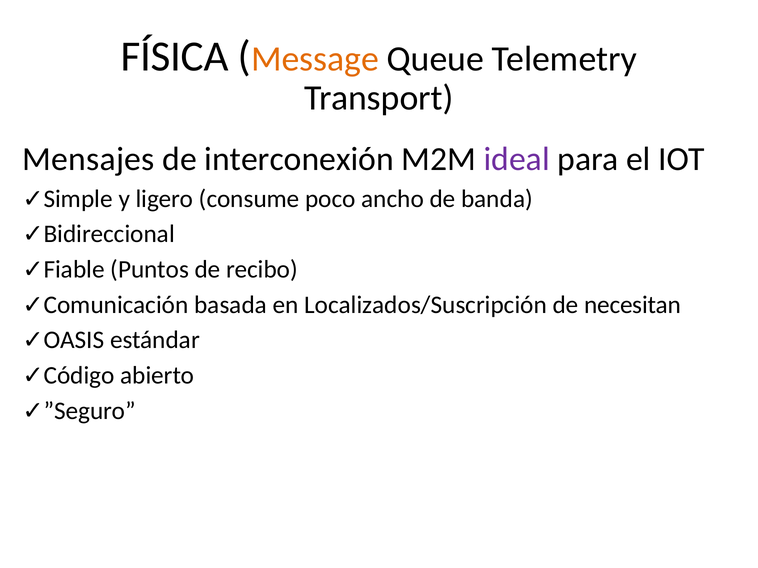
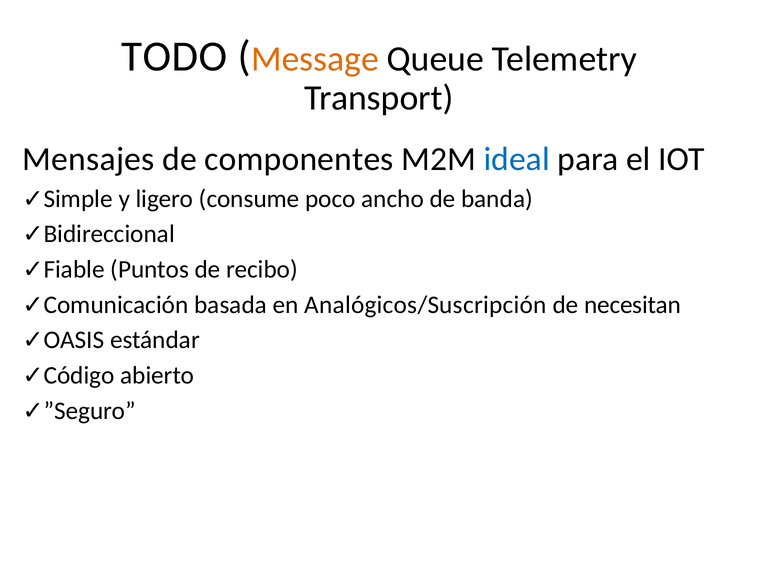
FÍSICA: FÍSICA -> TODO (174, 56)
interconexión: interconexión -> componentes (299, 159)
ideal colour: purple -> blue (517, 159)
Localizados/Suscripción: Localizados/Suscripción -> Analógicos/Suscripción (425, 305)
